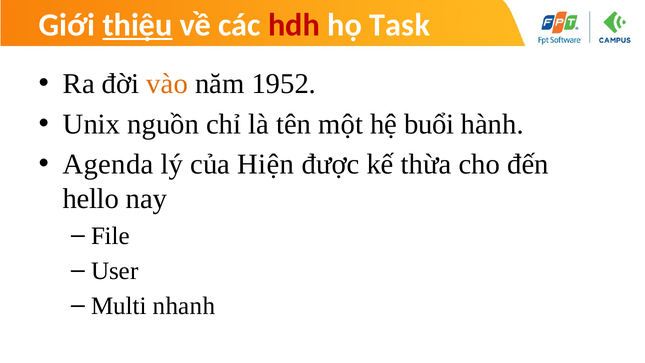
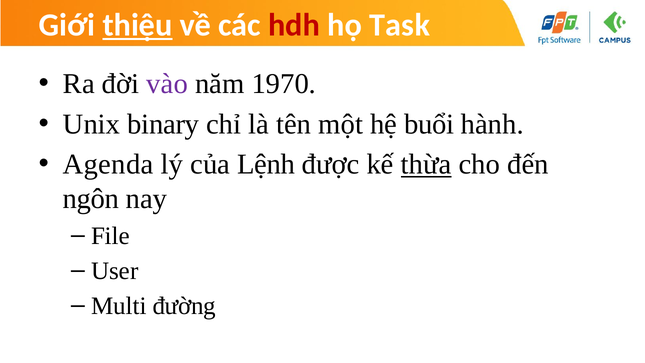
vào colour: orange -> purple (167, 84)
1952: 1952 -> 1970 (284, 84)
nguồn: nguồn -> binary (163, 124)
Hiện: Hiện -> Lệnh (266, 164)
thừa underline: none -> present (426, 164)
hello: hello -> ngôn (91, 199)
nhanh: nhanh -> đường (184, 306)
